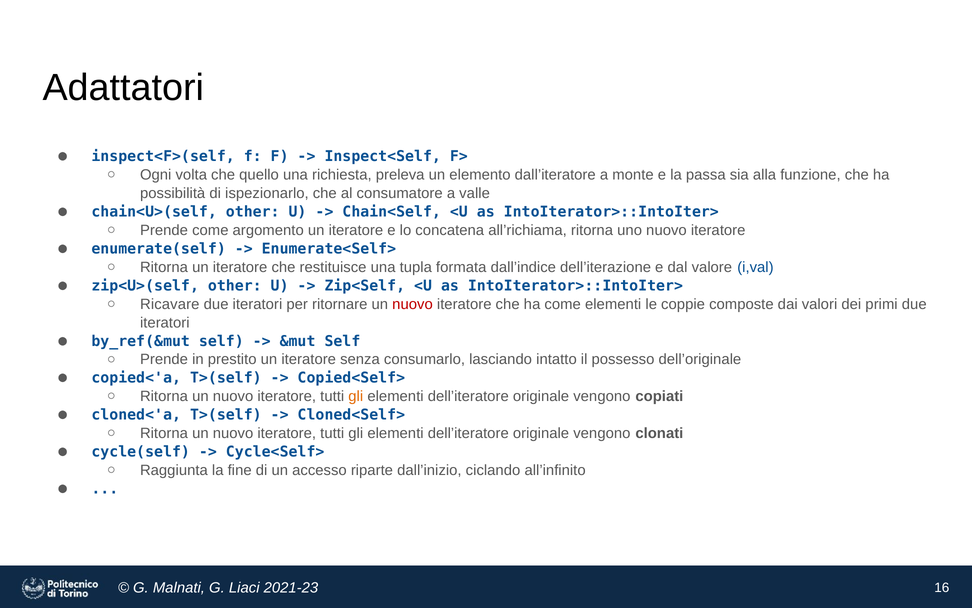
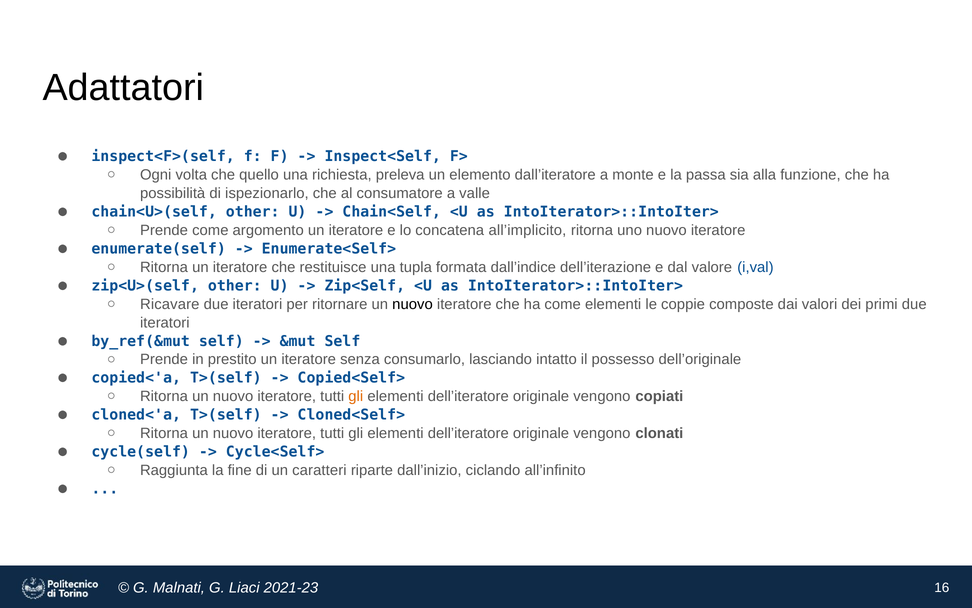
all’richiama: all’richiama -> all’implicito (527, 230)
nuovo colour: red -> black (413, 304)
accesso: accesso -> caratteri (319, 470)
